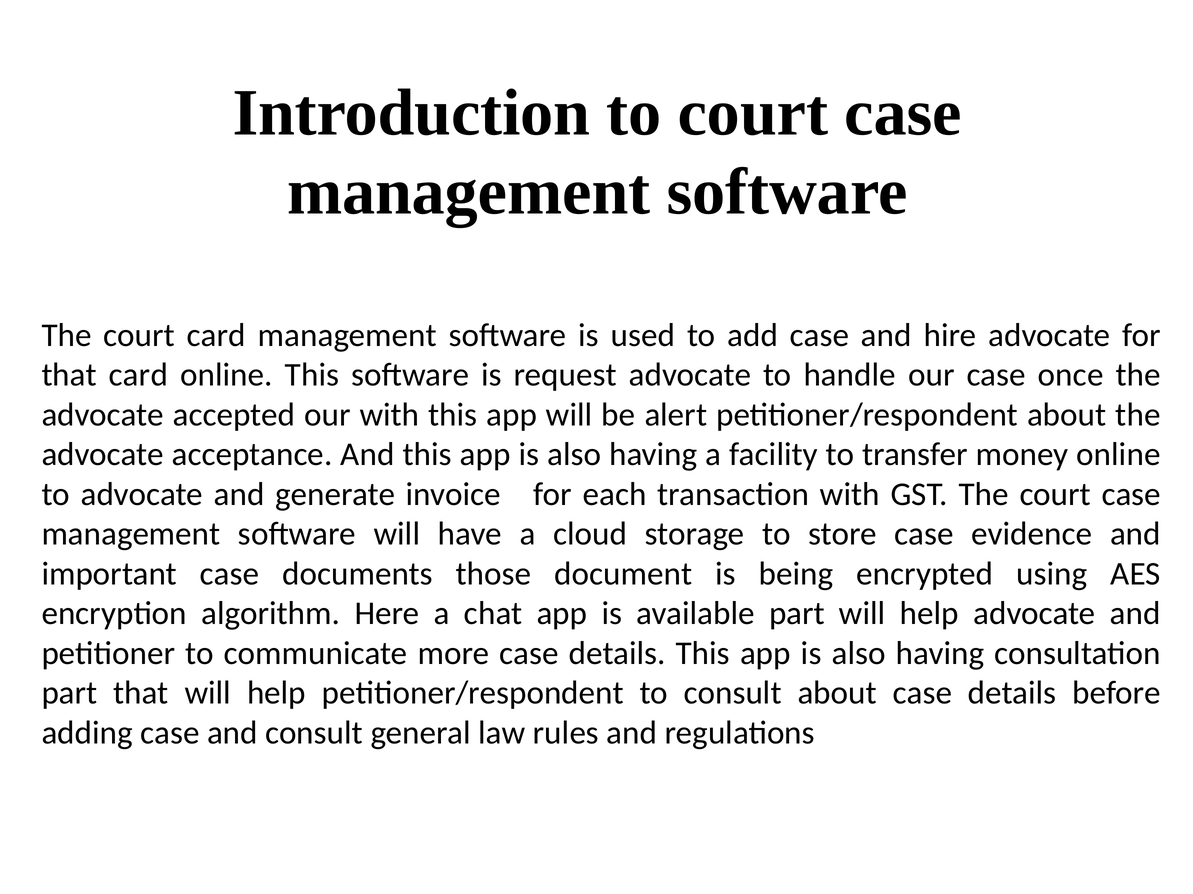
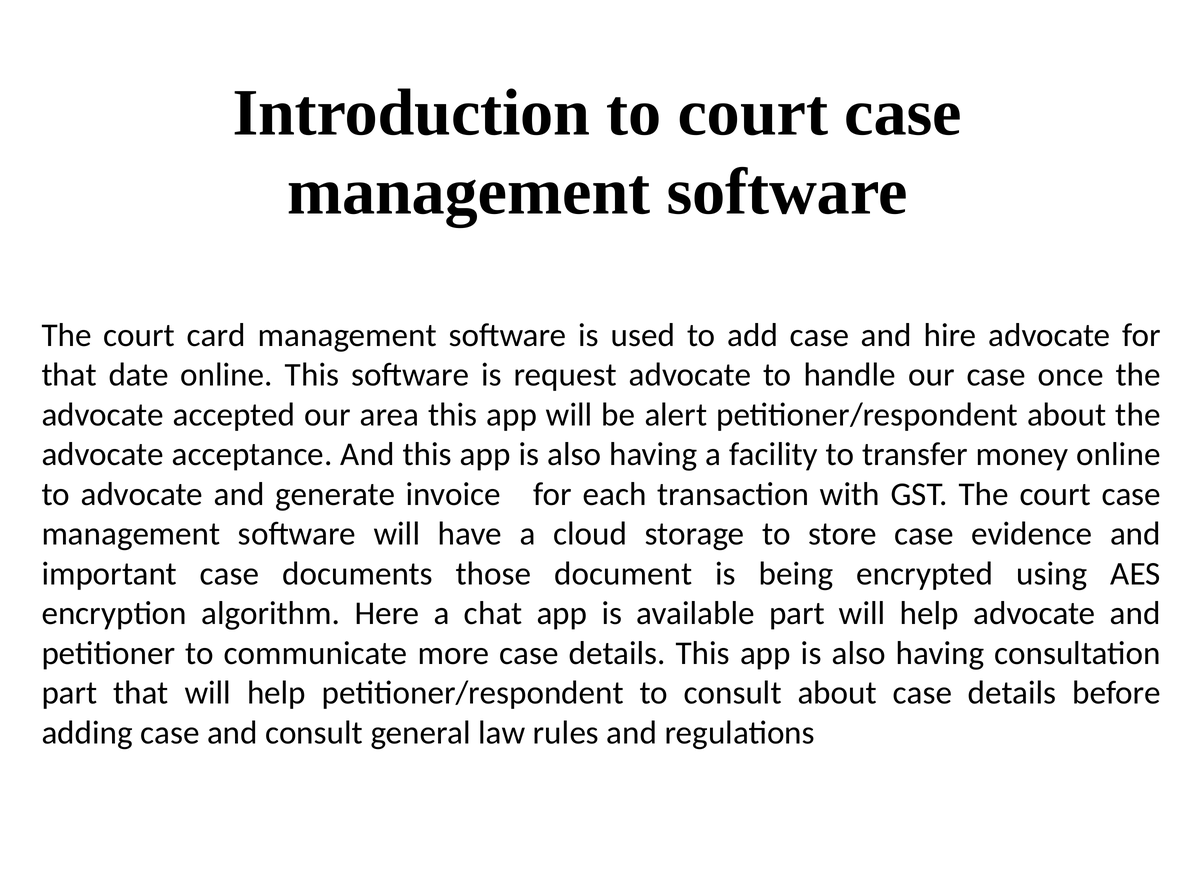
that card: card -> date (139, 375)
our with: with -> area (390, 415)
